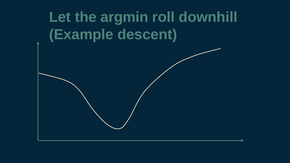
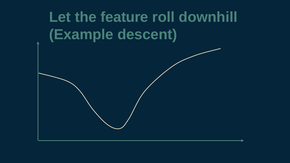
argmin: argmin -> feature (124, 17)
